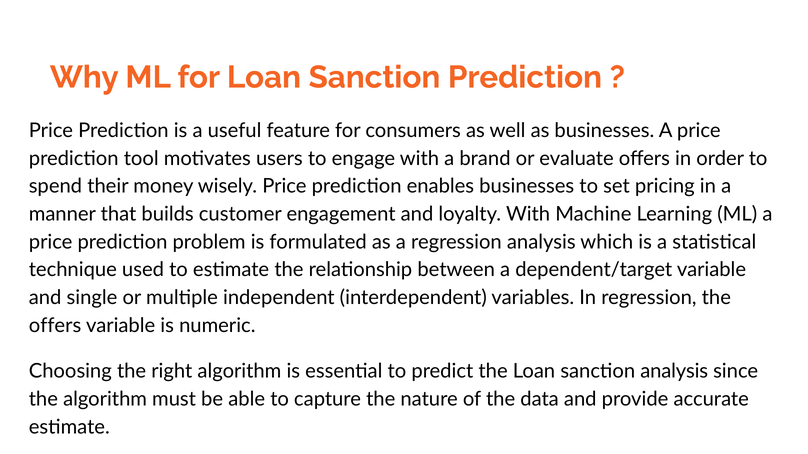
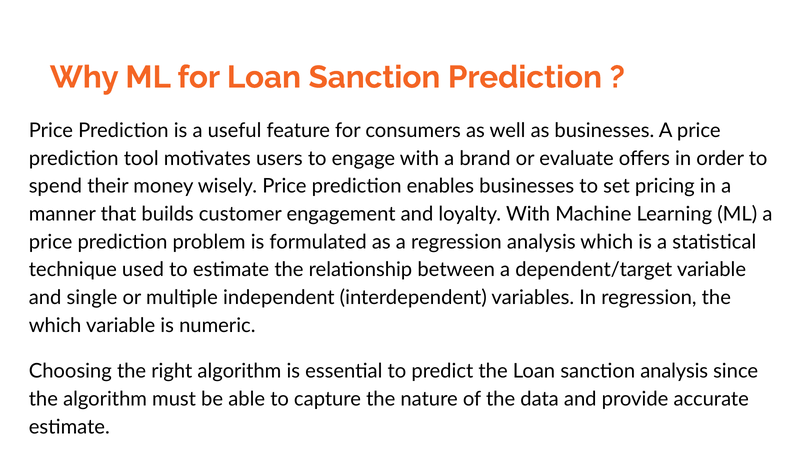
offers: offers -> which (55, 326)
